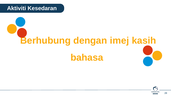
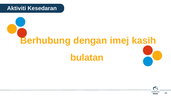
bahasa: bahasa -> bulatan (87, 58)
